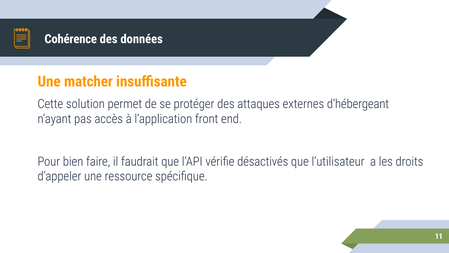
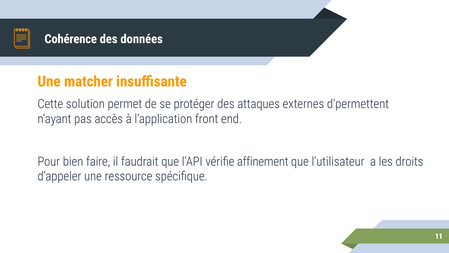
d’hébergeant: d’hébergeant -> d’permettent (358, 104)
désactivés: désactivés -> affinement (263, 161)
